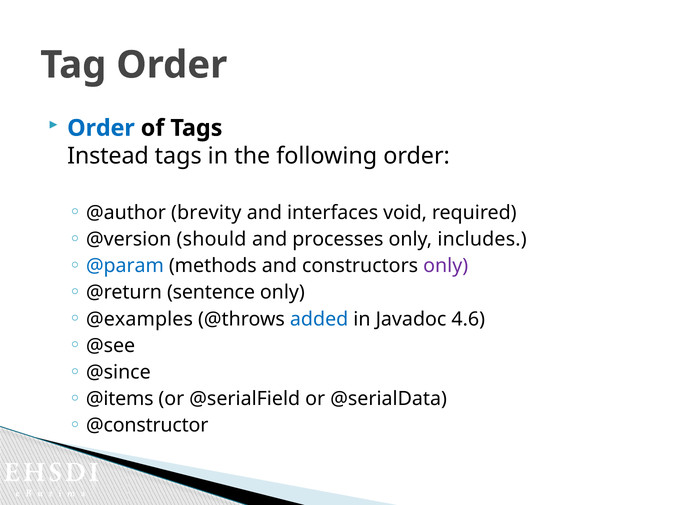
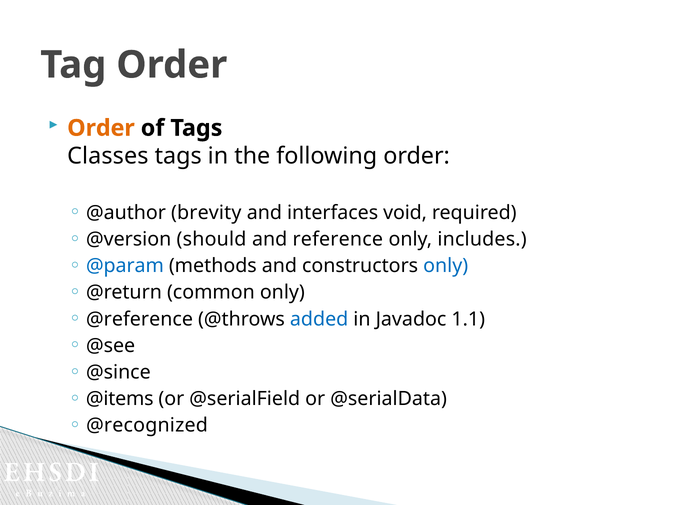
Order colour: blue -> orange (101, 128)
Instead: Instead -> Classes (108, 156)
processes: processes -> reference (338, 239)
only colour: purple -> blue (446, 266)
sentence: sentence -> common (211, 292)
@examples: @examples -> @reference (140, 319)
4.6: 4.6 -> 1.1 (468, 319)
@constructor: @constructor -> @recognized (147, 425)
